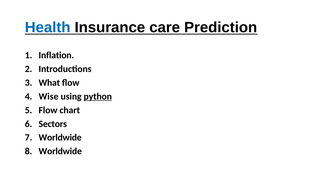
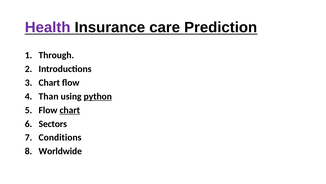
Health colour: blue -> purple (48, 27)
Inflation: Inflation -> Through (56, 55)
What: What -> Chart (49, 82)
Wise: Wise -> Than (49, 96)
chart underline: none -> present (70, 110)
Worldwide: Worldwide -> Conditions (60, 137)
